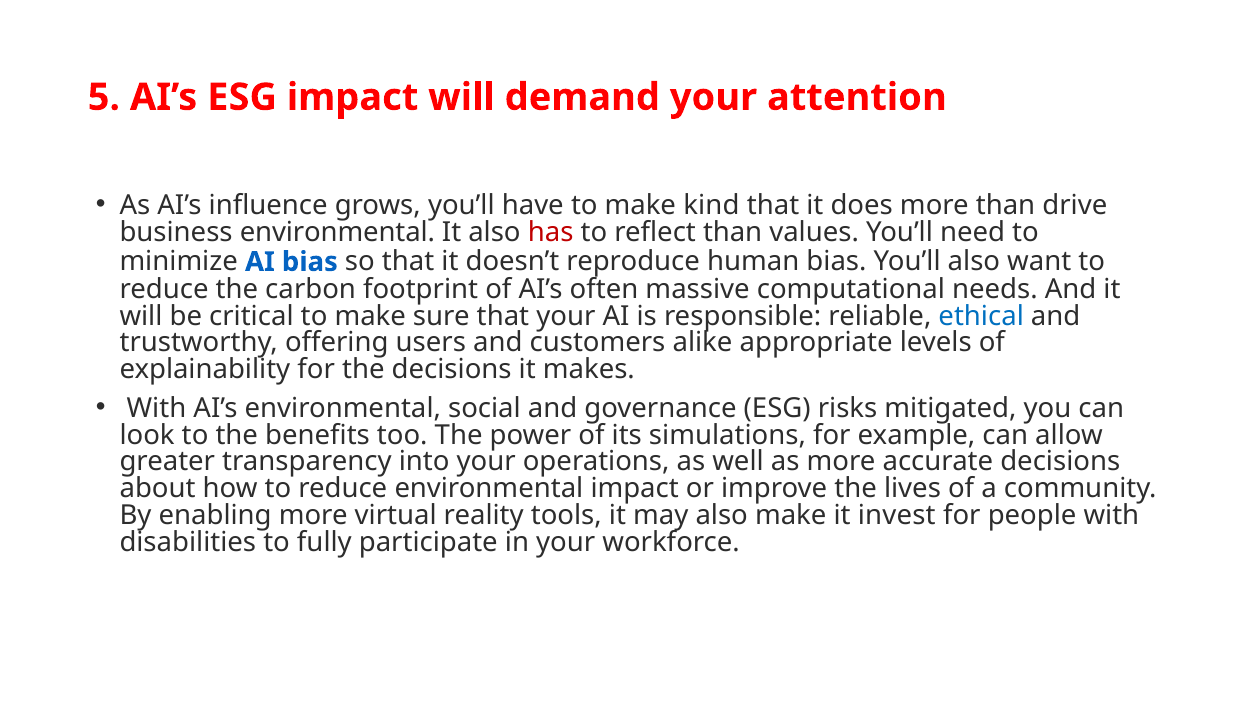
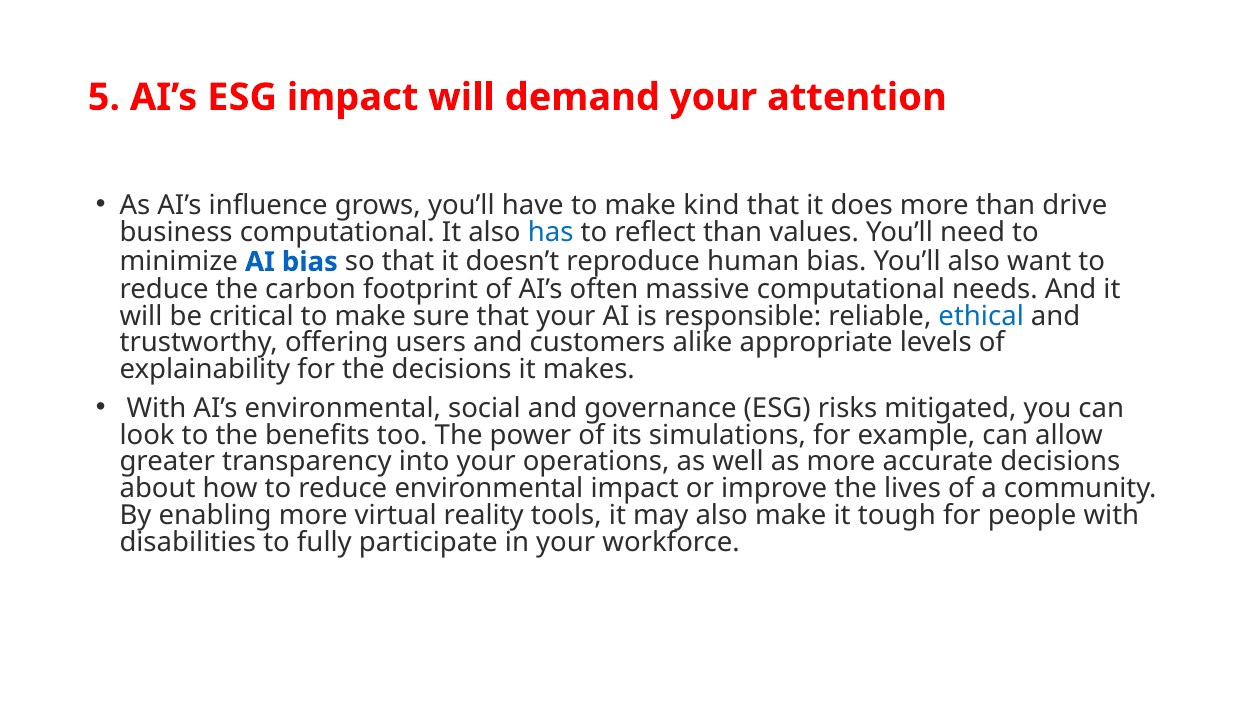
business environmental: environmental -> computational (337, 232)
has colour: red -> blue (551, 232)
invest: invest -> tough (897, 515)
